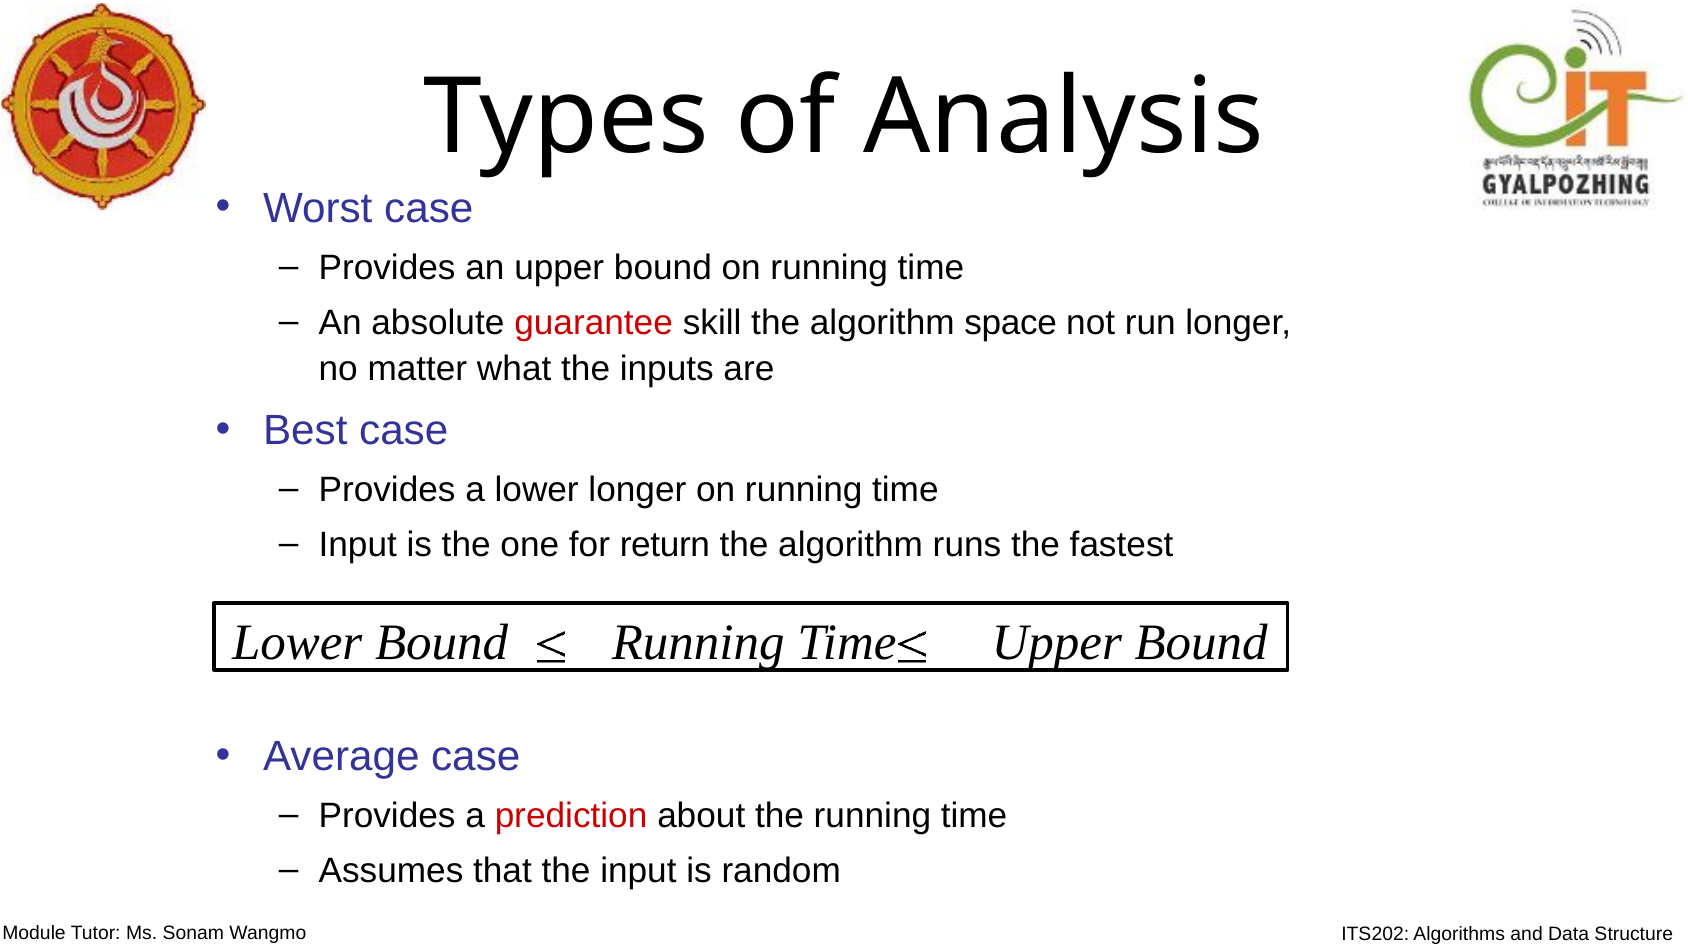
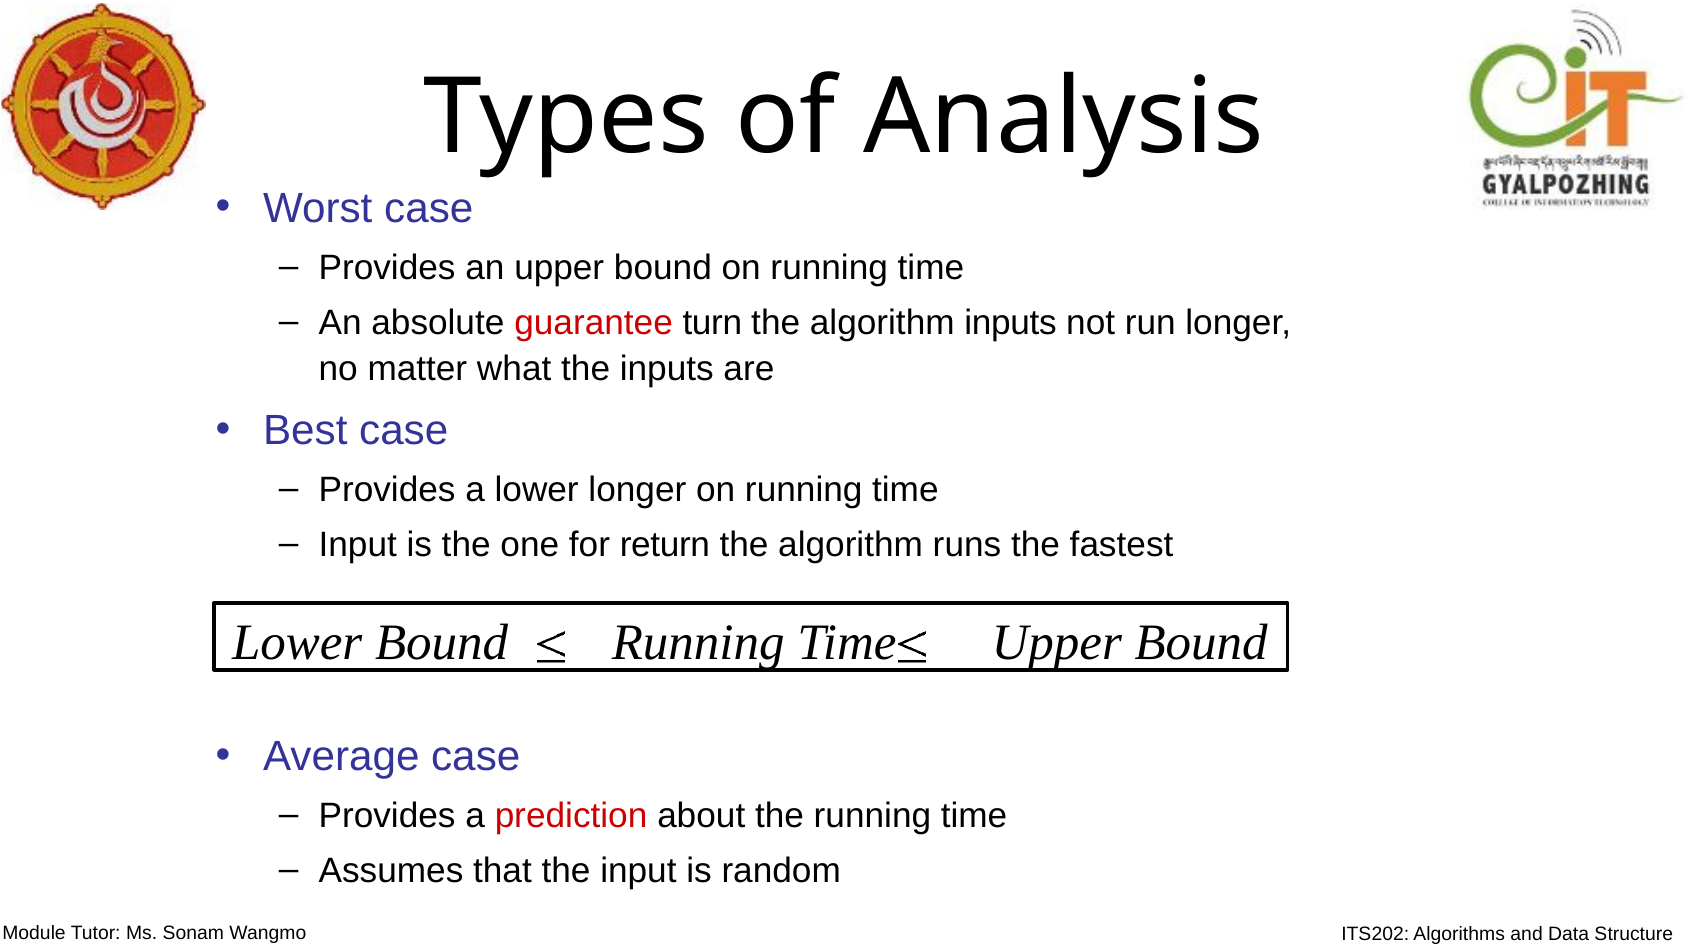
skill: skill -> turn (712, 323)
algorithm space: space -> inputs (1011, 323)
